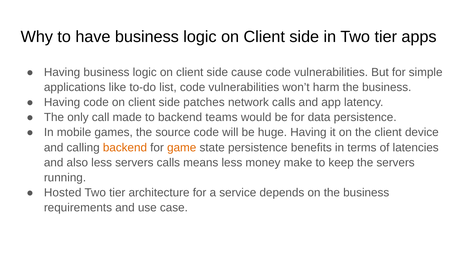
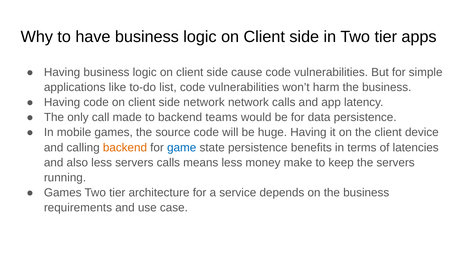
side patches: patches -> network (204, 102)
game colour: orange -> blue (182, 147)
Hosted: Hosted -> Games (63, 192)
